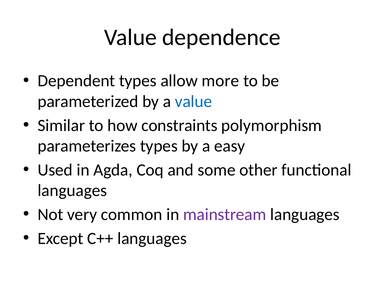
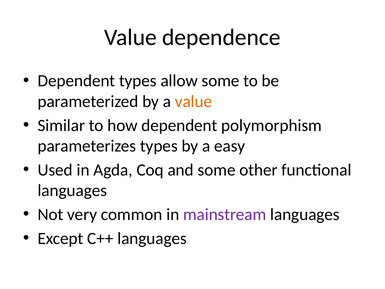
allow more: more -> some (221, 81)
value colour: blue -> orange (193, 101)
how constraints: constraints -> dependent (179, 125)
